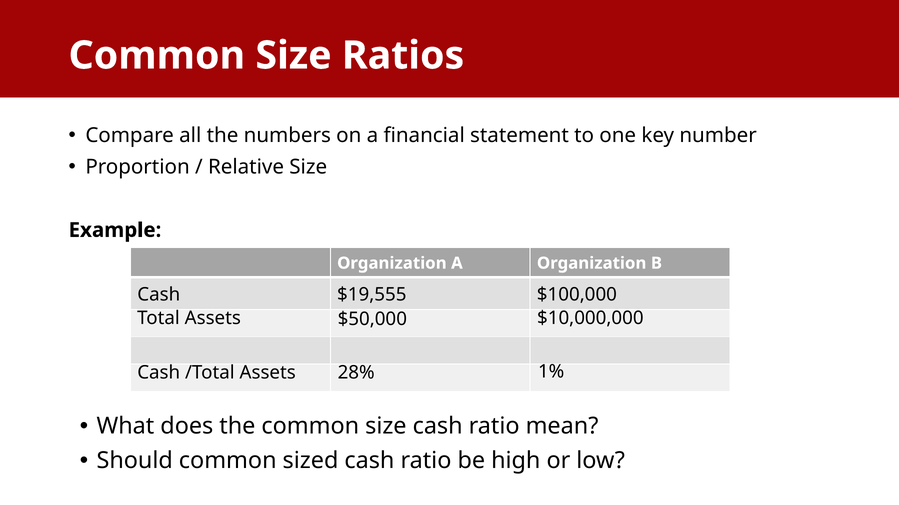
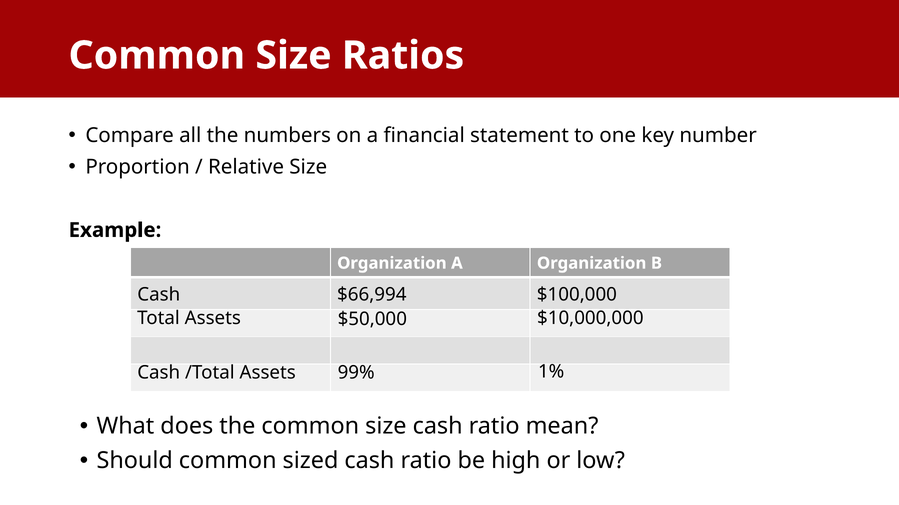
$19,555: $19,555 -> $66,994 (372, 295)
28%: 28% -> 99% (356, 373)
